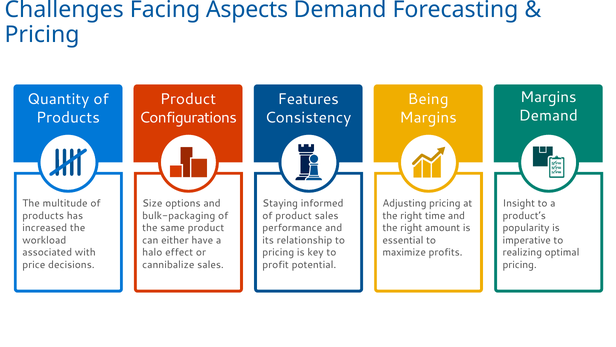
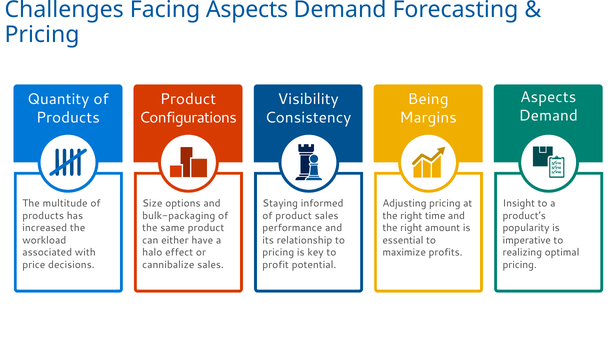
Margins: Margins -> Aspects (548, 97)
Features: Features -> Visibility (308, 99)
